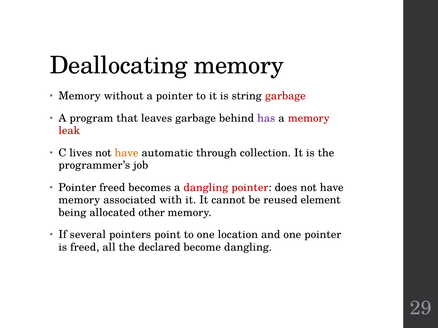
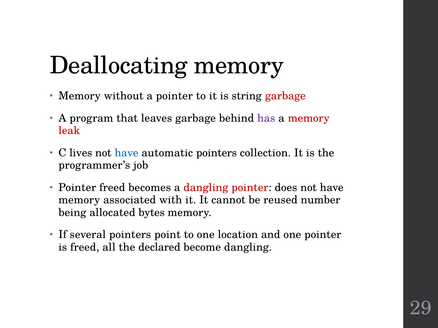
have colour: orange -> blue (127, 153)
automatic through: through -> pointers (216, 153)
element: element -> number (321, 200)
other: other -> bytes (152, 213)
